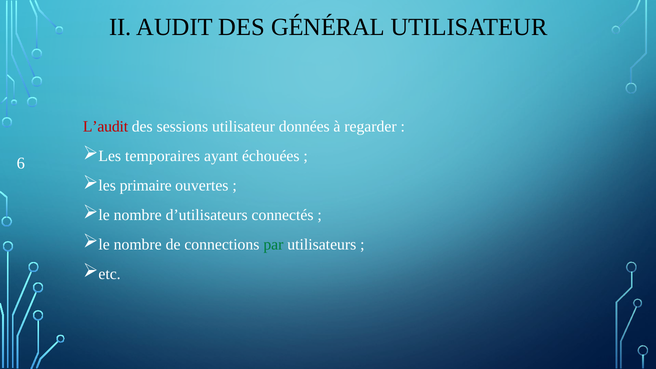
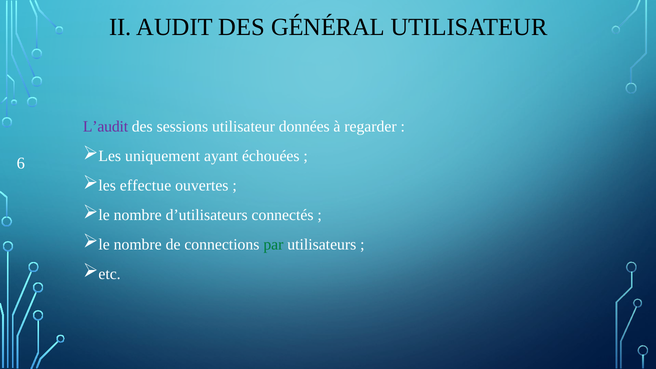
L’audit colour: red -> purple (106, 127)
temporaires: temporaires -> uniquement (163, 156)
primaire: primaire -> effectue (146, 186)
